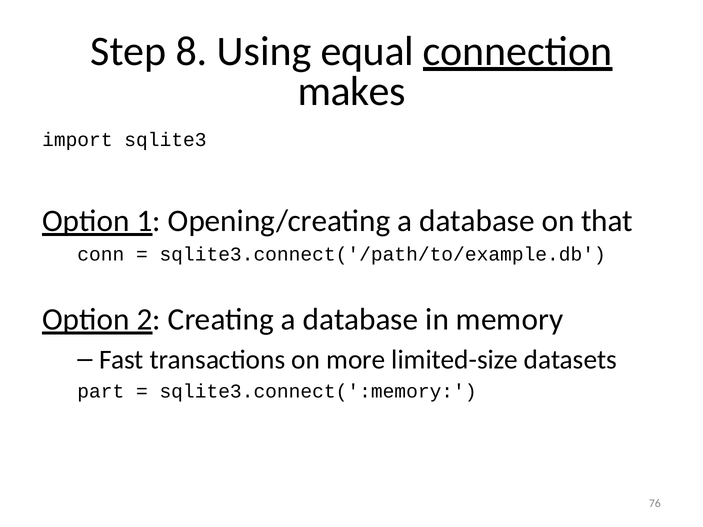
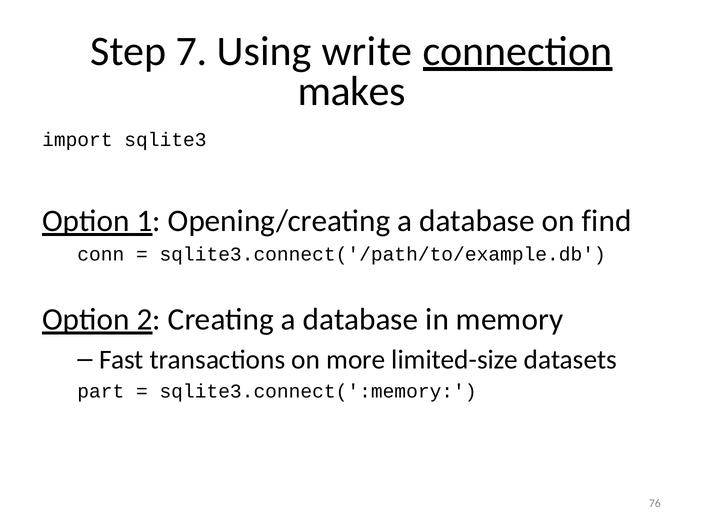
8: 8 -> 7 (192, 51)
equal: equal -> write (367, 51)
that: that -> find (607, 221)
